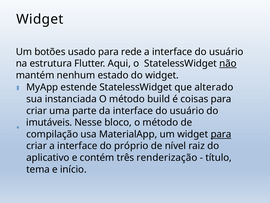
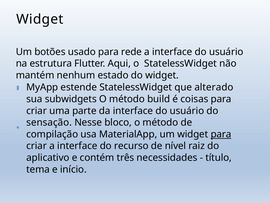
não underline: present -> none (228, 63)
instanciada: instanciada -> subwidgets (71, 99)
imutáveis: imutáveis -> sensação (49, 122)
próprio: próprio -> recurso (131, 146)
renderização: renderização -> necessidades (167, 157)
